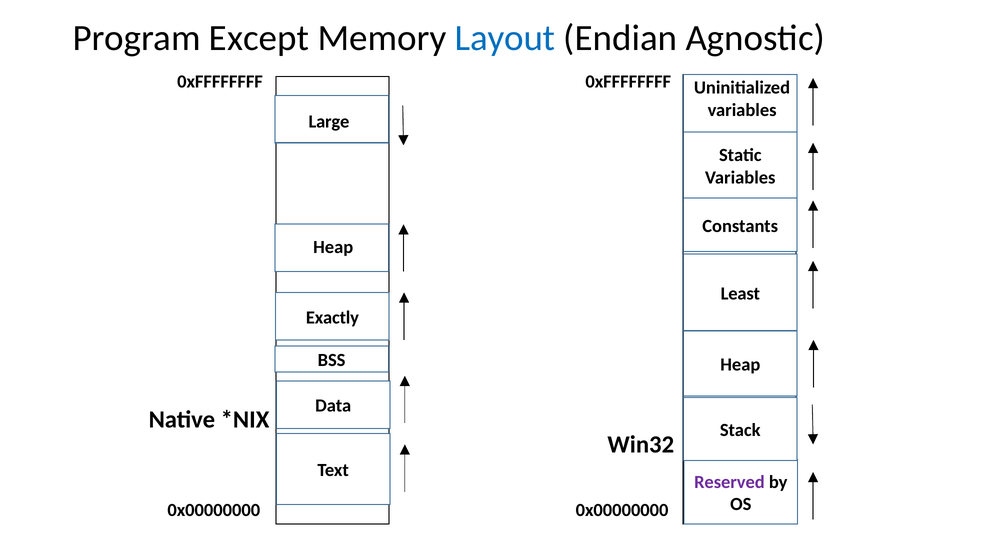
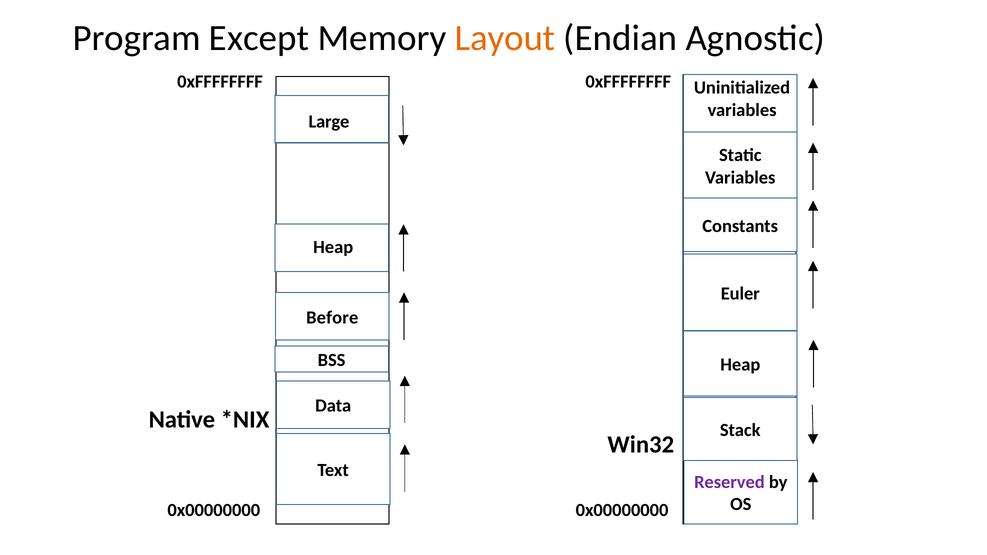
Layout colour: blue -> orange (505, 38)
Least: Least -> Euler (740, 294)
Exactly: Exactly -> Before (332, 318)
